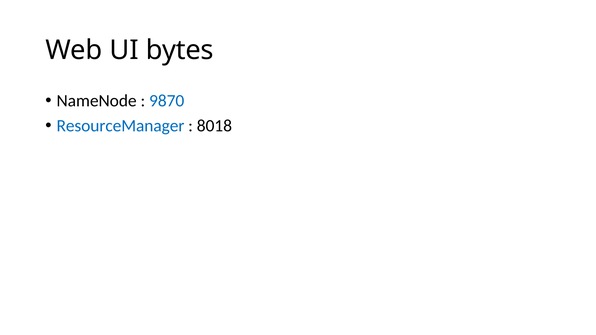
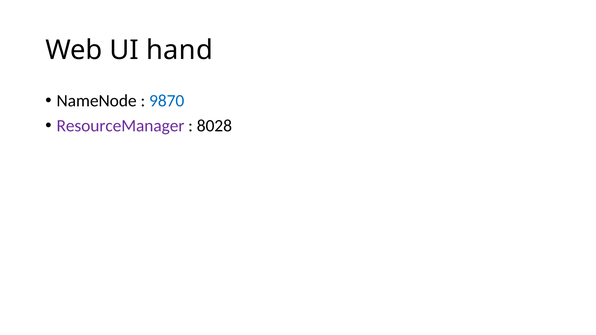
bytes: bytes -> hand (179, 50)
ResourceManager colour: blue -> purple (120, 126)
8018: 8018 -> 8028 (214, 126)
